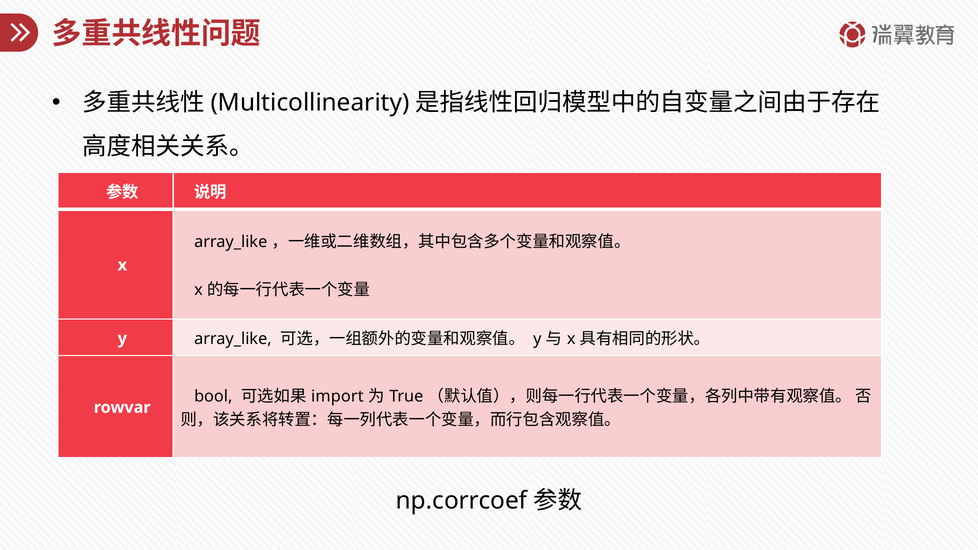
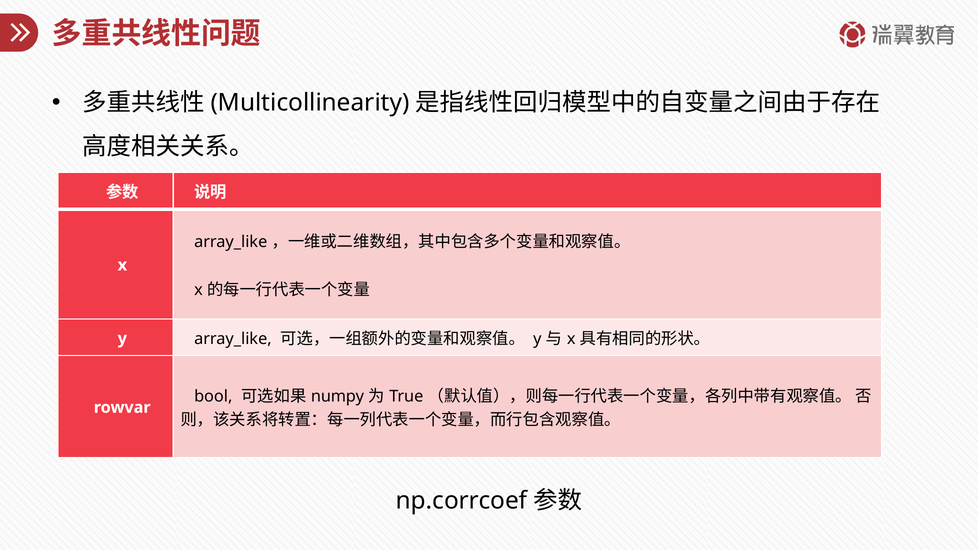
import: import -> numpy (338, 396)
